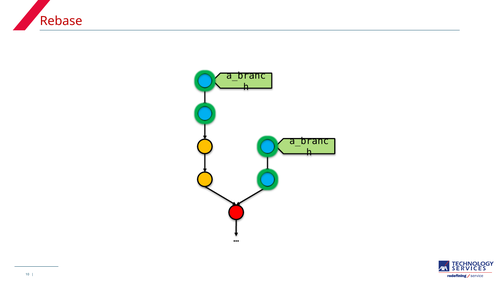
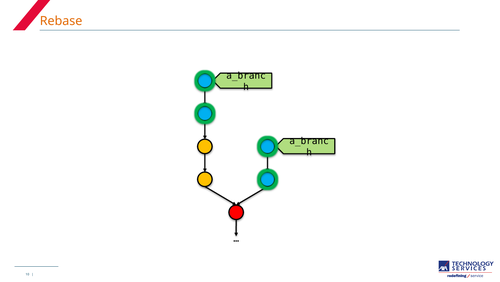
Rebase colour: red -> orange (61, 21)
